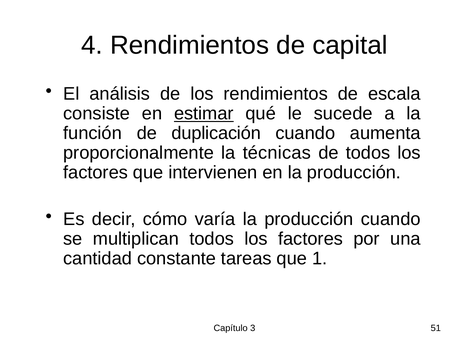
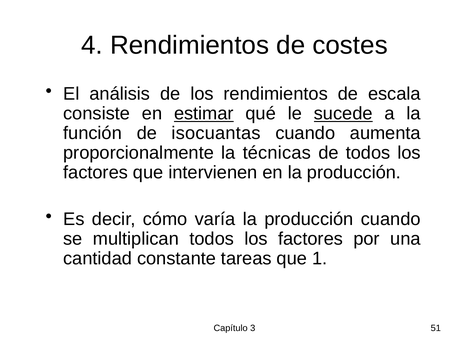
capital: capital -> costes (350, 45)
sucede underline: none -> present (343, 114)
duplicación: duplicación -> isocuantas (216, 134)
